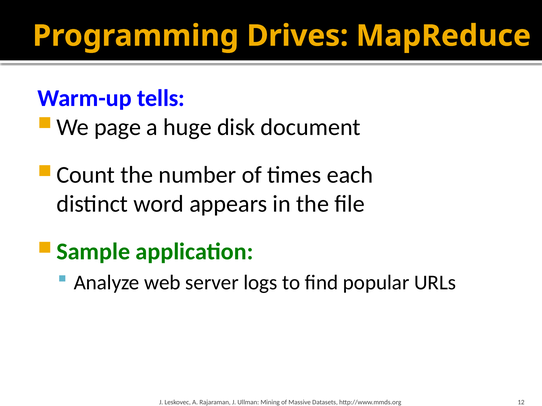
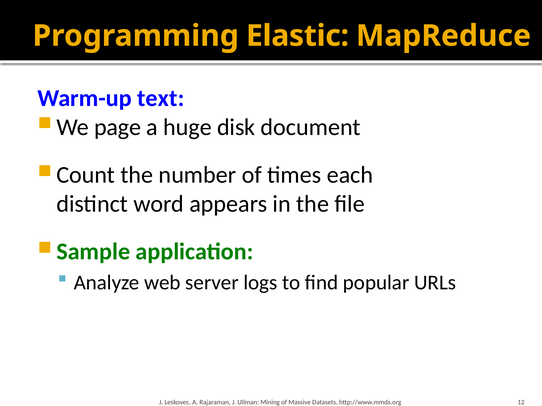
Drives: Drives -> Elastic (298, 36)
tells: tells -> text (161, 98)
